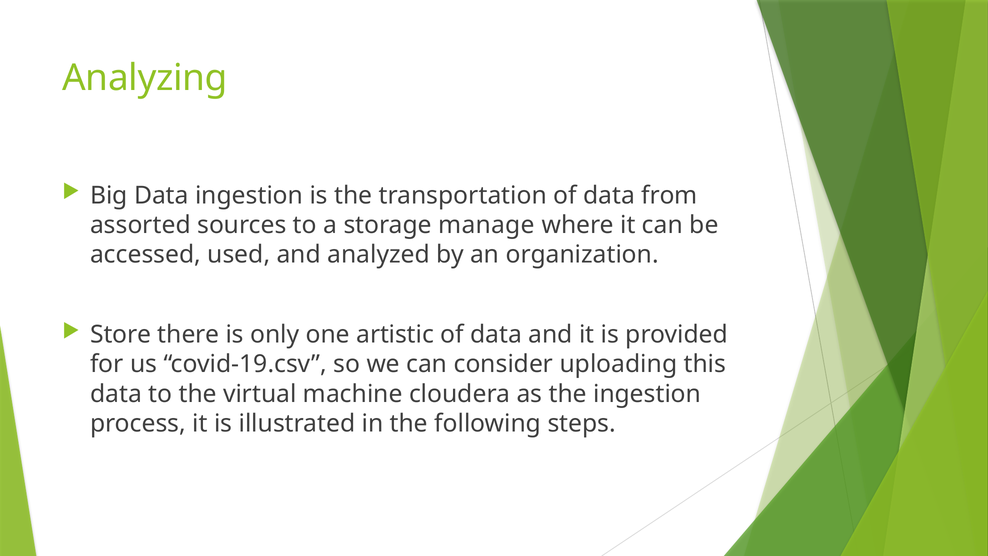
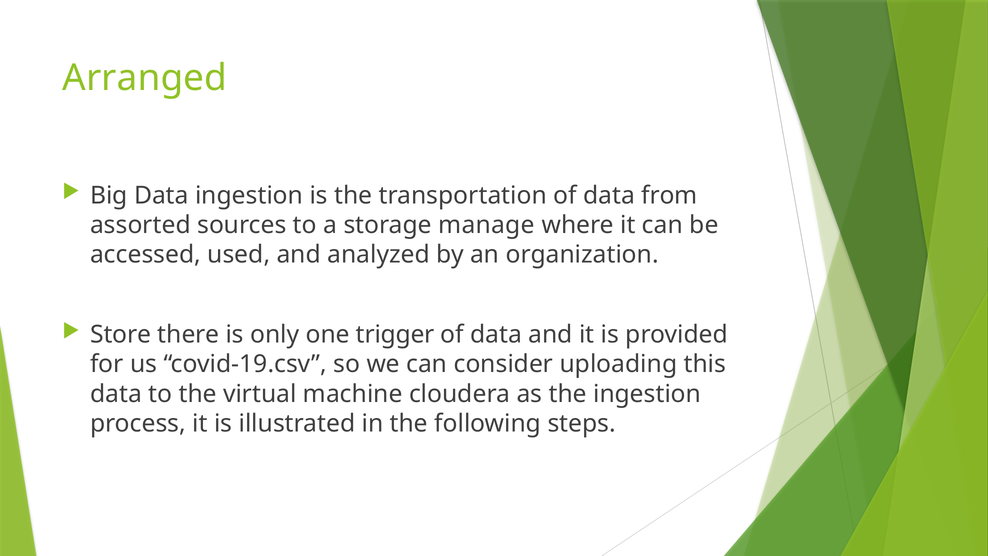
Analyzing: Analyzing -> Arranged (145, 78)
artistic: artistic -> trigger (395, 335)
